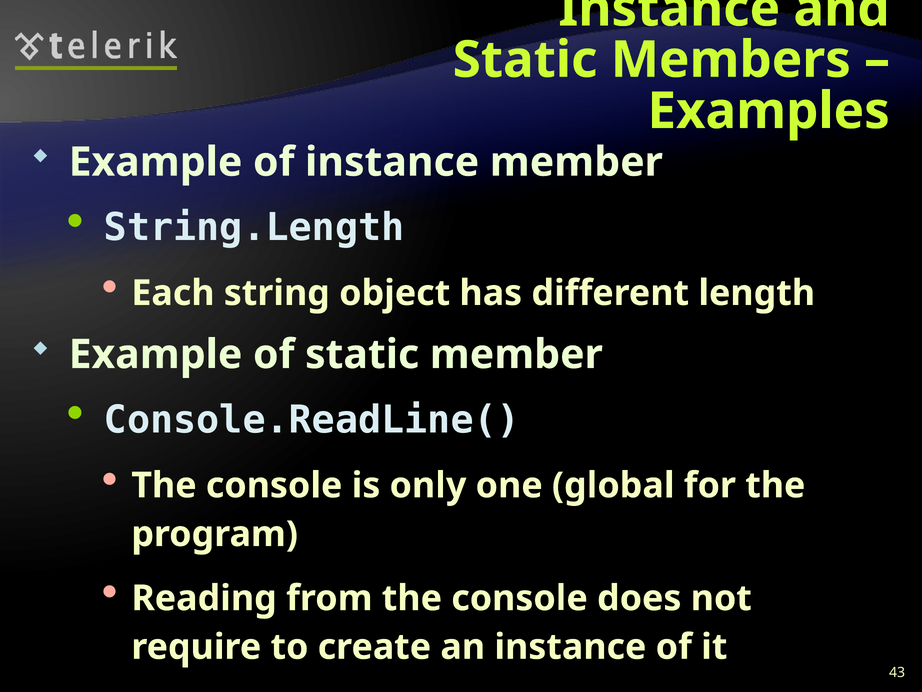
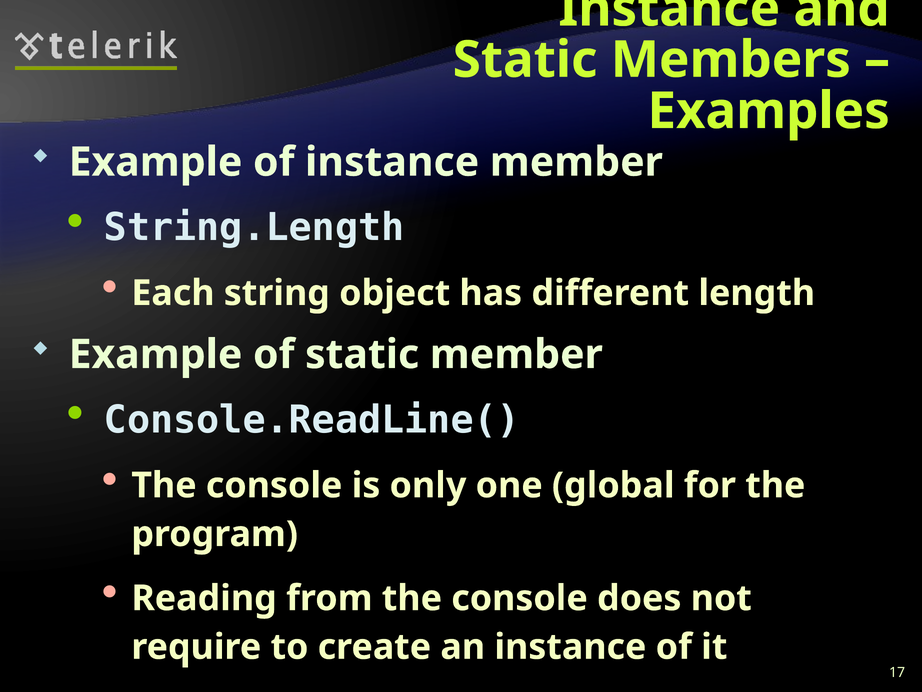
43: 43 -> 17 (897, 672)
